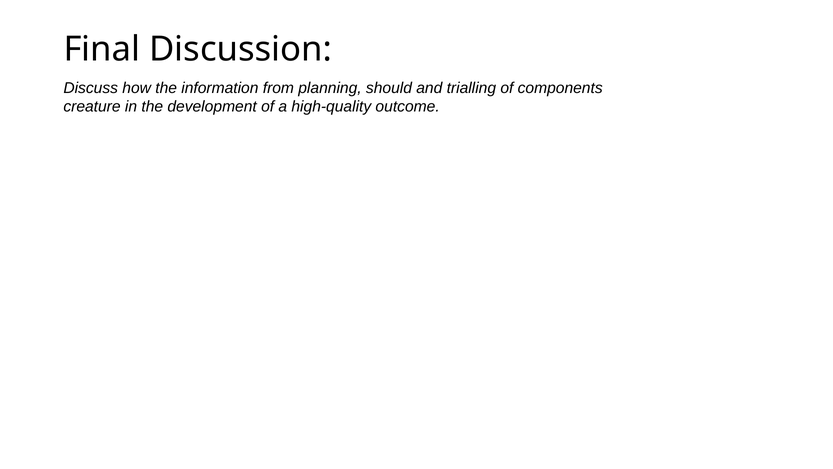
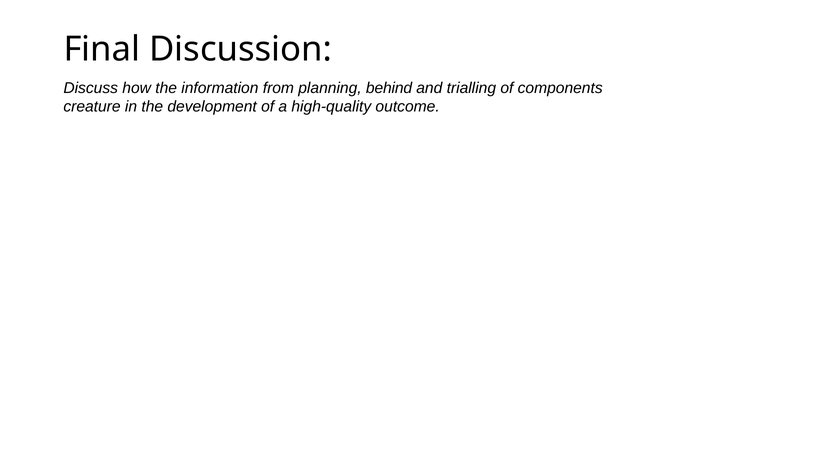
should: should -> behind (389, 88)
